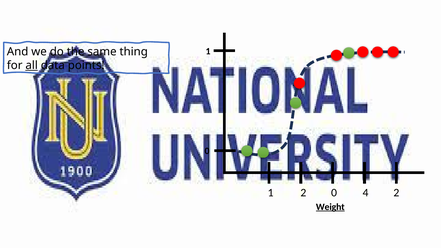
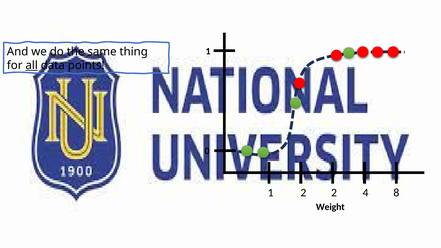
4 2: 2 -> 8 (396, 193)
2 0: 0 -> 2 (334, 193)
Weight underline: present -> none (330, 207)
